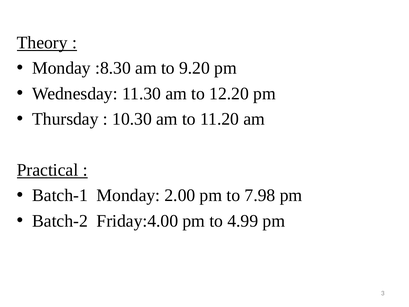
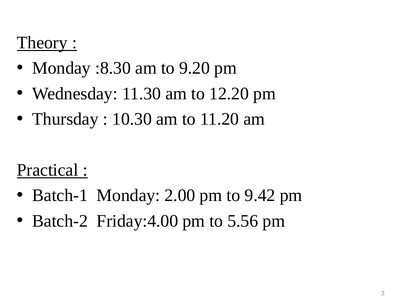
7.98: 7.98 -> 9.42 (260, 195)
4.99: 4.99 -> 5.56 (243, 221)
